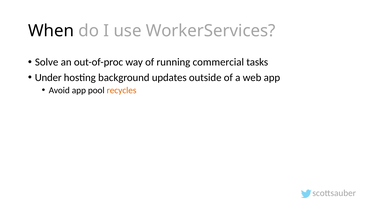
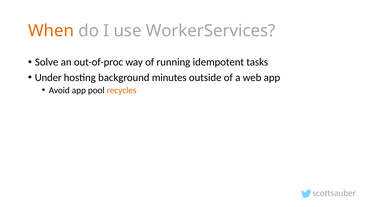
When colour: black -> orange (51, 31)
commercial: commercial -> idempotent (218, 62)
updates: updates -> minutes (169, 78)
